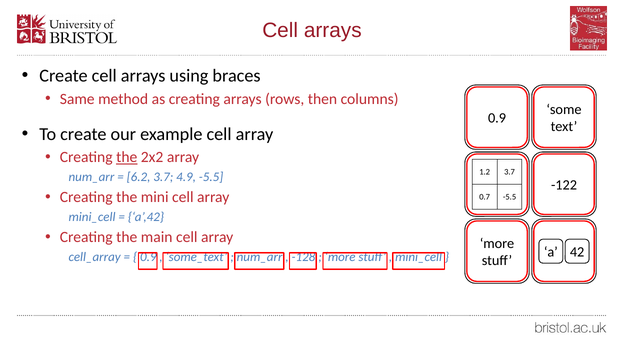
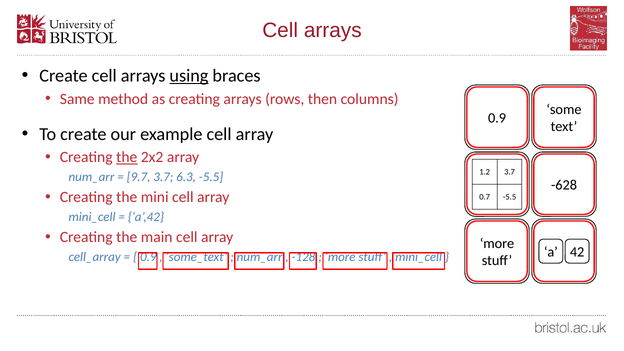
using underline: none -> present (189, 76)
6.2: 6.2 -> 9.7 (139, 177)
4.9: 4.9 -> 6.3 (186, 177)
-122: -122 -> -628 (564, 185)
